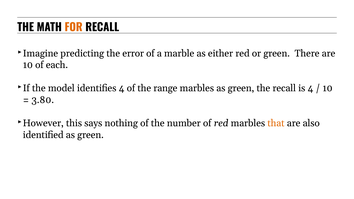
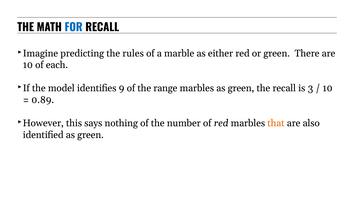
FOR colour: orange -> blue (74, 27)
error: error -> rules (133, 53)
identifies 4: 4 -> 9 (122, 88)
is 4: 4 -> 3 (310, 88)
3.80: 3.80 -> 0.89 (43, 100)
